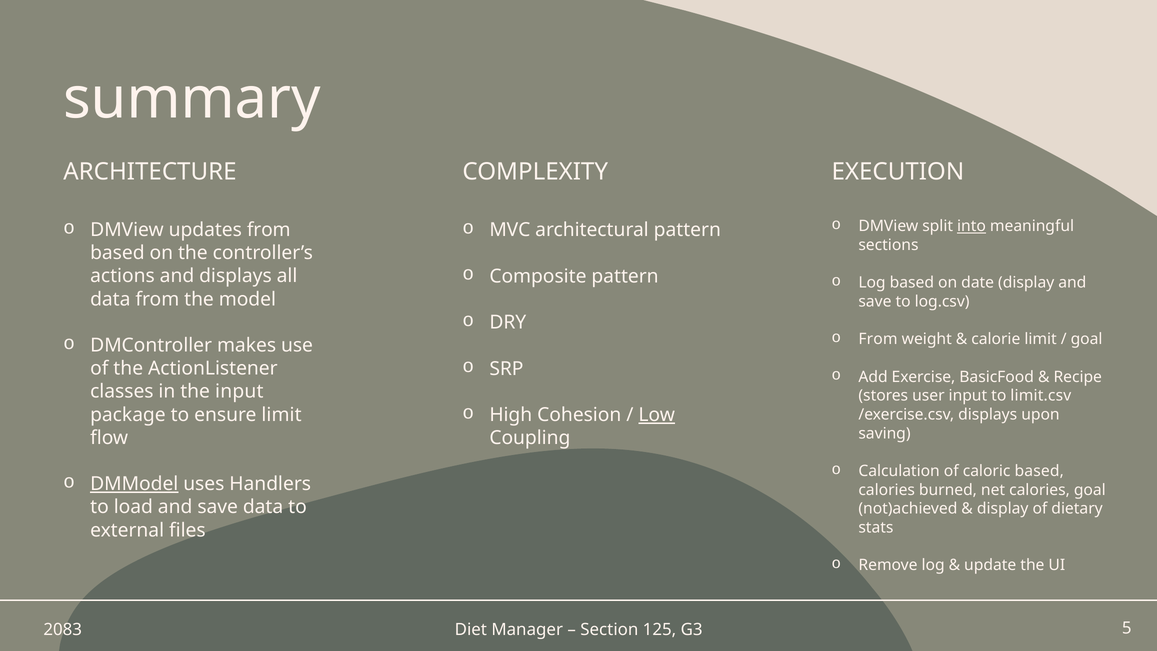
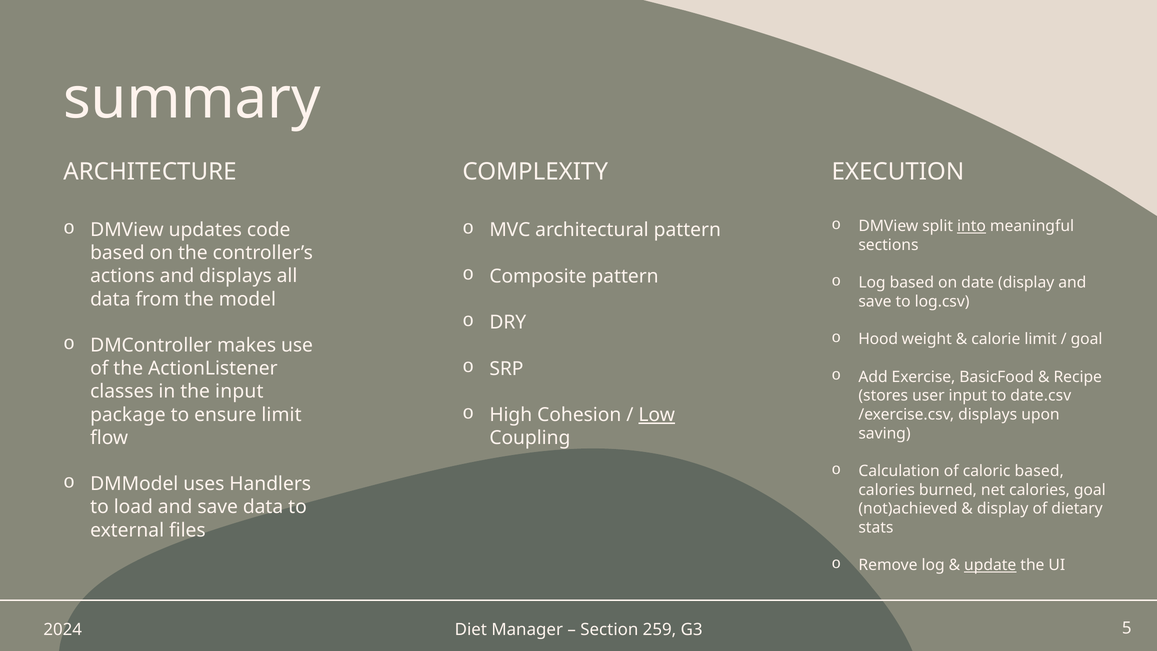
updates from: from -> code (269, 230)
From: From -> Hood (878, 339)
limit.csv: limit.csv -> date.csv (1041, 396)
DMModel underline: present -> none (134, 484)
update underline: none -> present (990, 565)
2083: 2083 -> 2024 (63, 629)
125: 125 -> 259 (660, 629)
